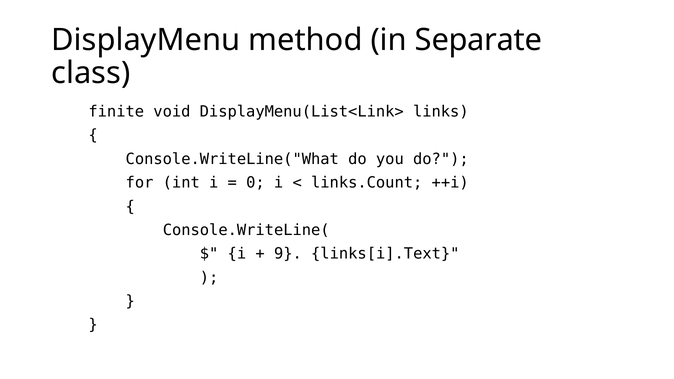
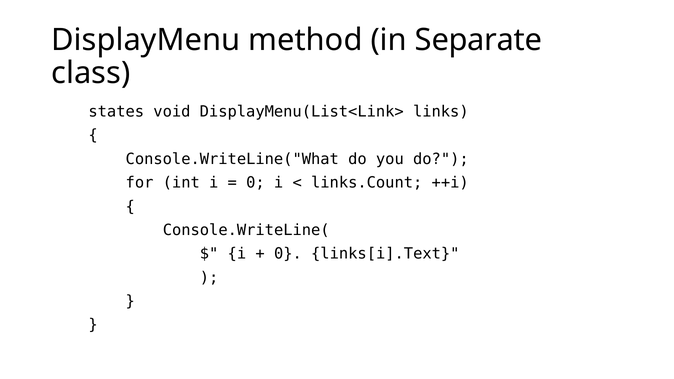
finite: finite -> states (116, 112)
9: 9 -> 0 (288, 254)
